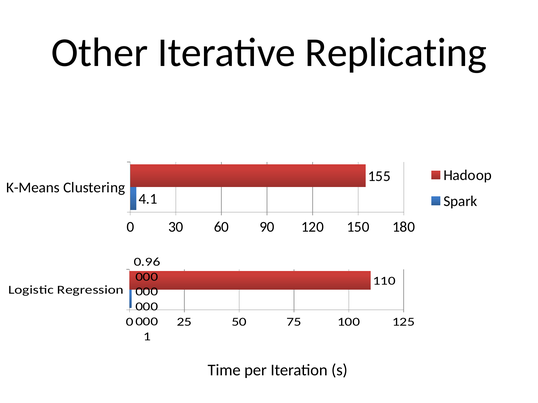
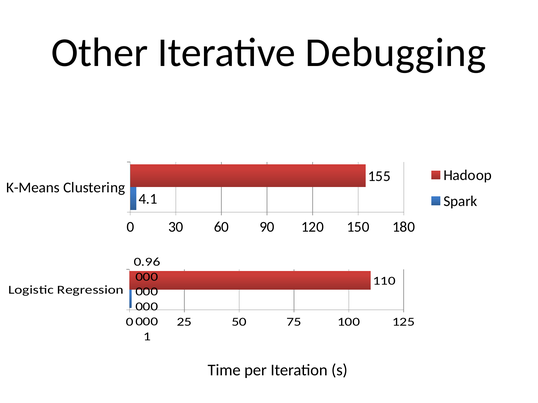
Replicating: Replicating -> Debugging (396, 53)
